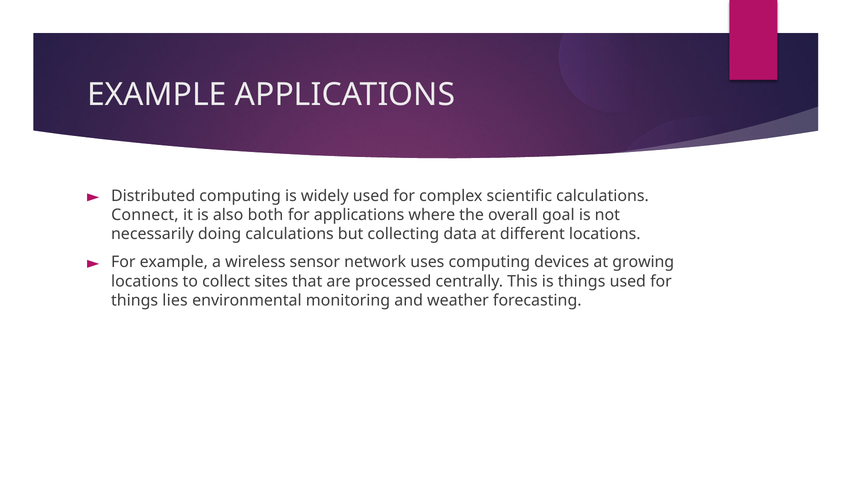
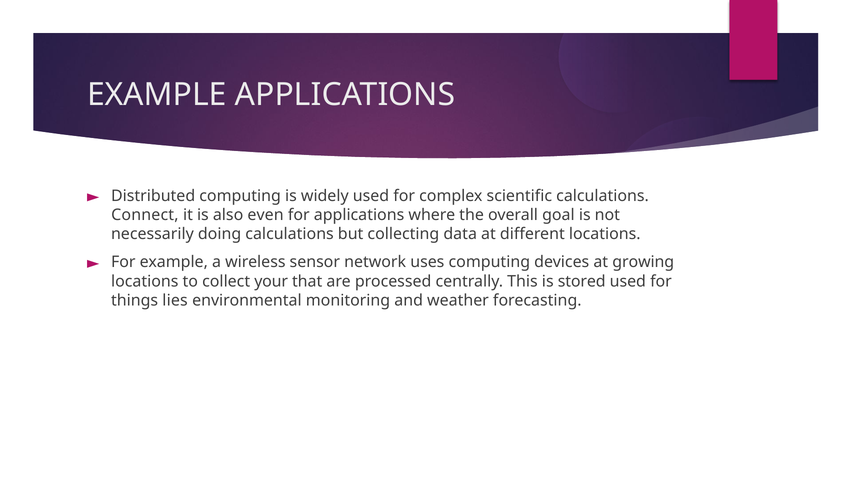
both: both -> even (266, 215)
sites: sites -> your (271, 281)
is things: things -> stored (582, 281)
